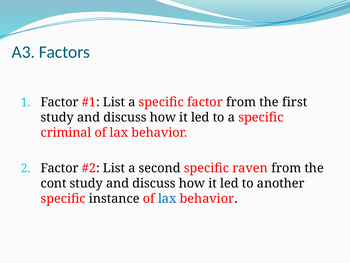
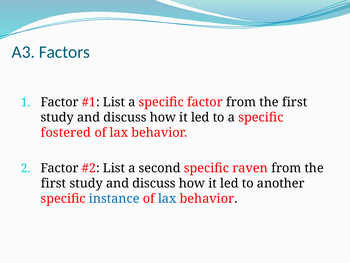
criminal: criminal -> fostered (66, 132)
cont: cont -> first (53, 183)
instance colour: black -> blue (114, 198)
